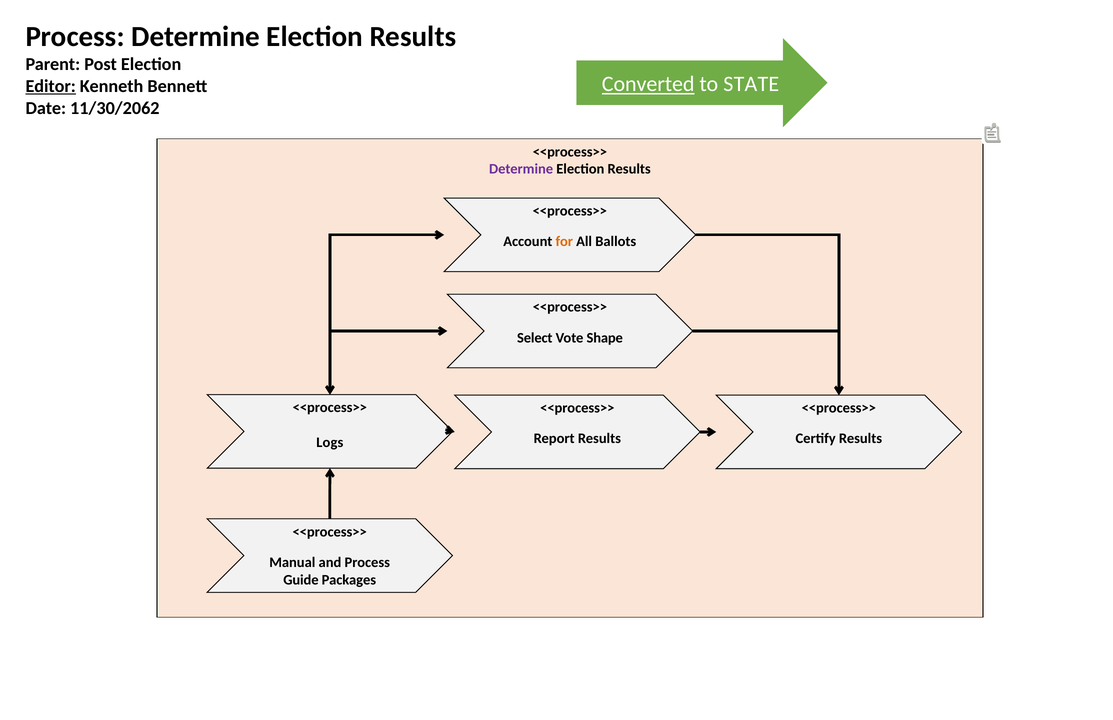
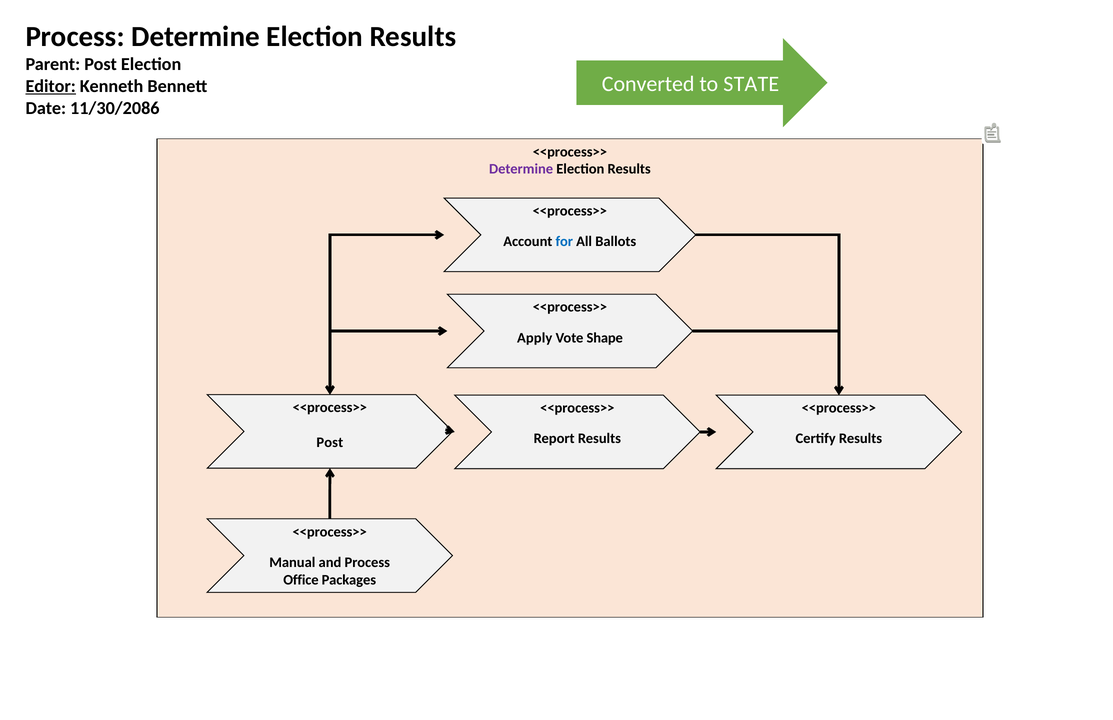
Converted underline: present -> none (648, 84)
11/30/2062: 11/30/2062 -> 11/30/2086 (115, 108)
for colour: orange -> blue (564, 242)
Select: Select -> Apply (535, 338)
Logs: Logs -> Post (330, 443)
Guide: Guide -> Office (301, 580)
